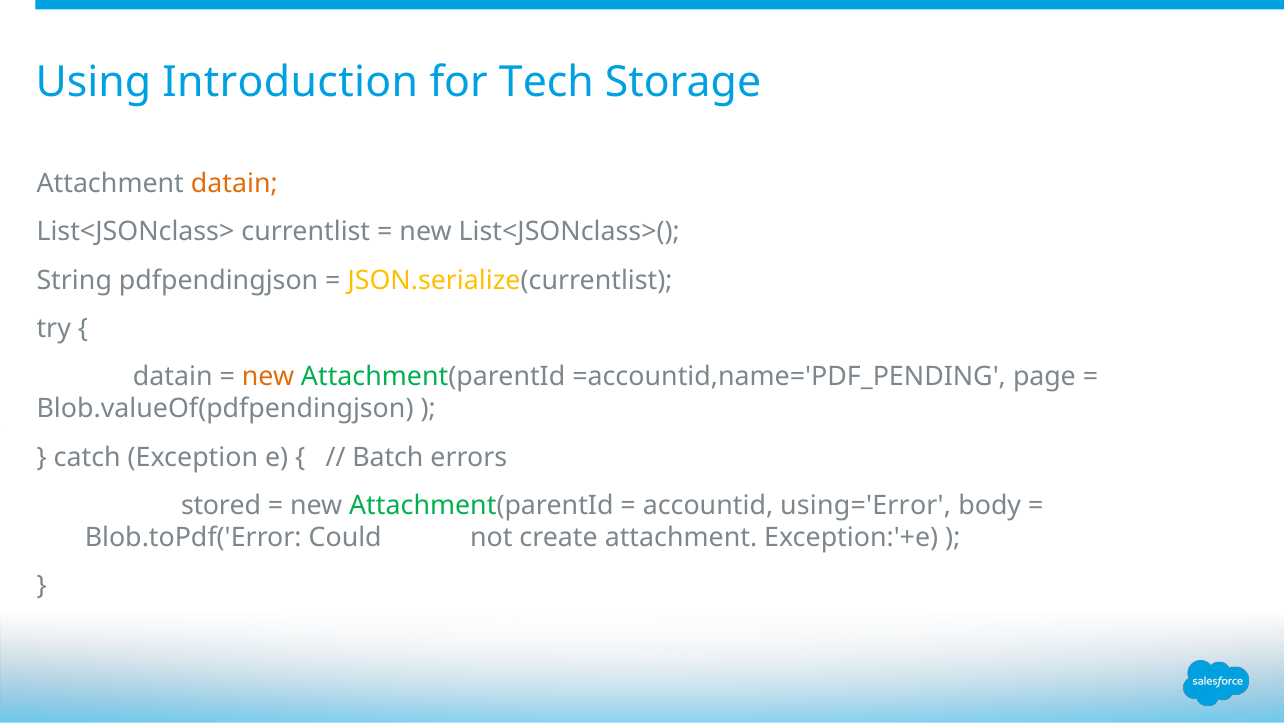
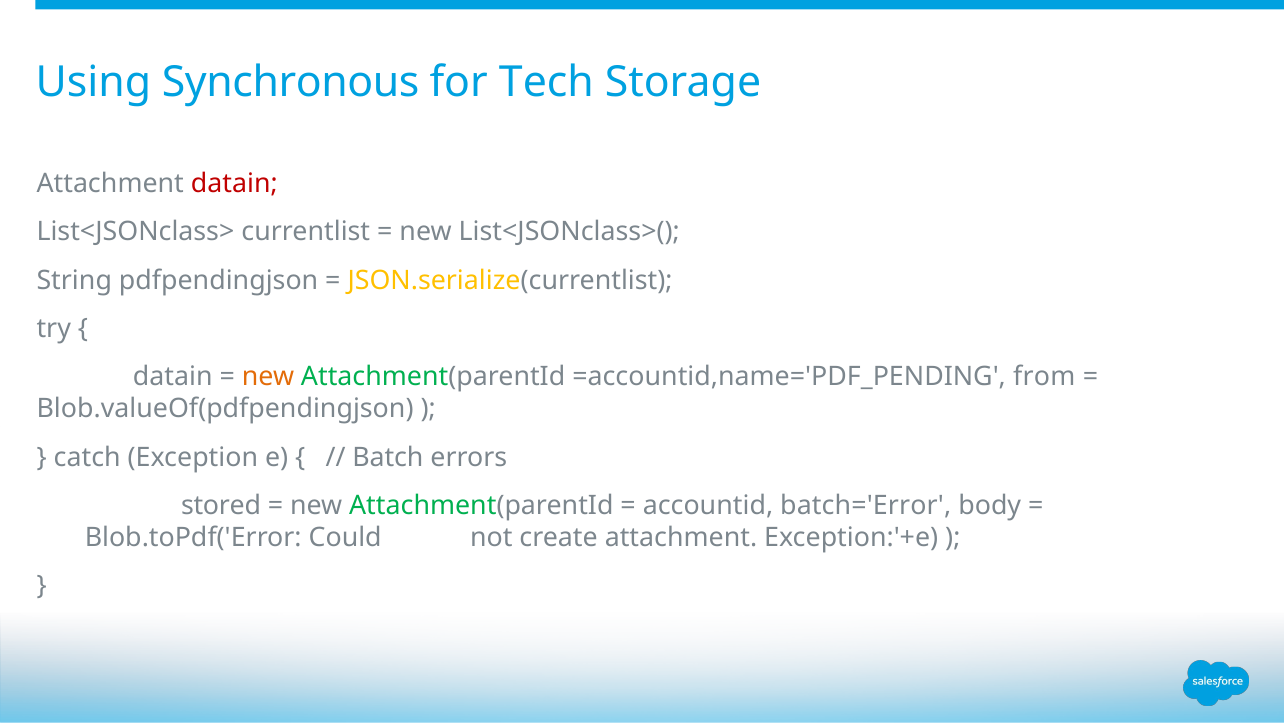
Introduction: Introduction -> Synchronous (291, 82)
datain colour: orange -> red (234, 184)
page: page -> from (1044, 377)
using='Error: using='Error -> batch='Error (866, 505)
